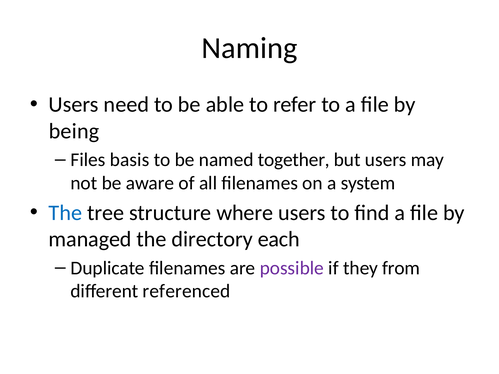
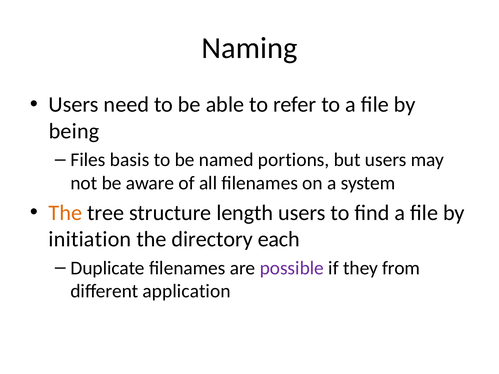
together: together -> portions (294, 160)
The colour: blue -> orange (65, 213)
where: where -> length (245, 213)
managed: managed -> initiation (90, 239)
referenced: referenced -> application (187, 291)
